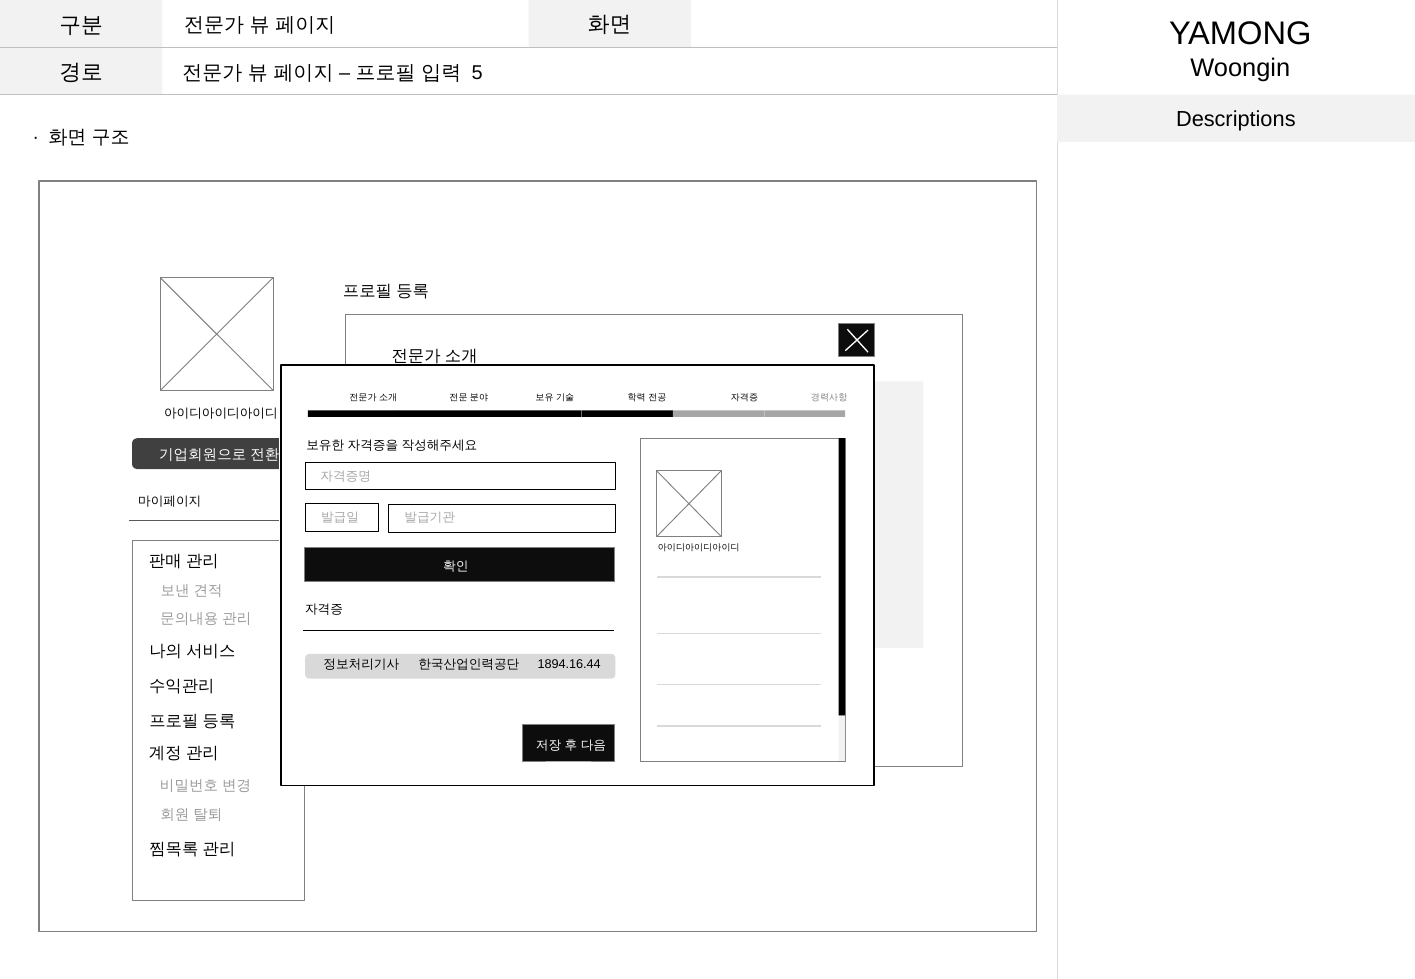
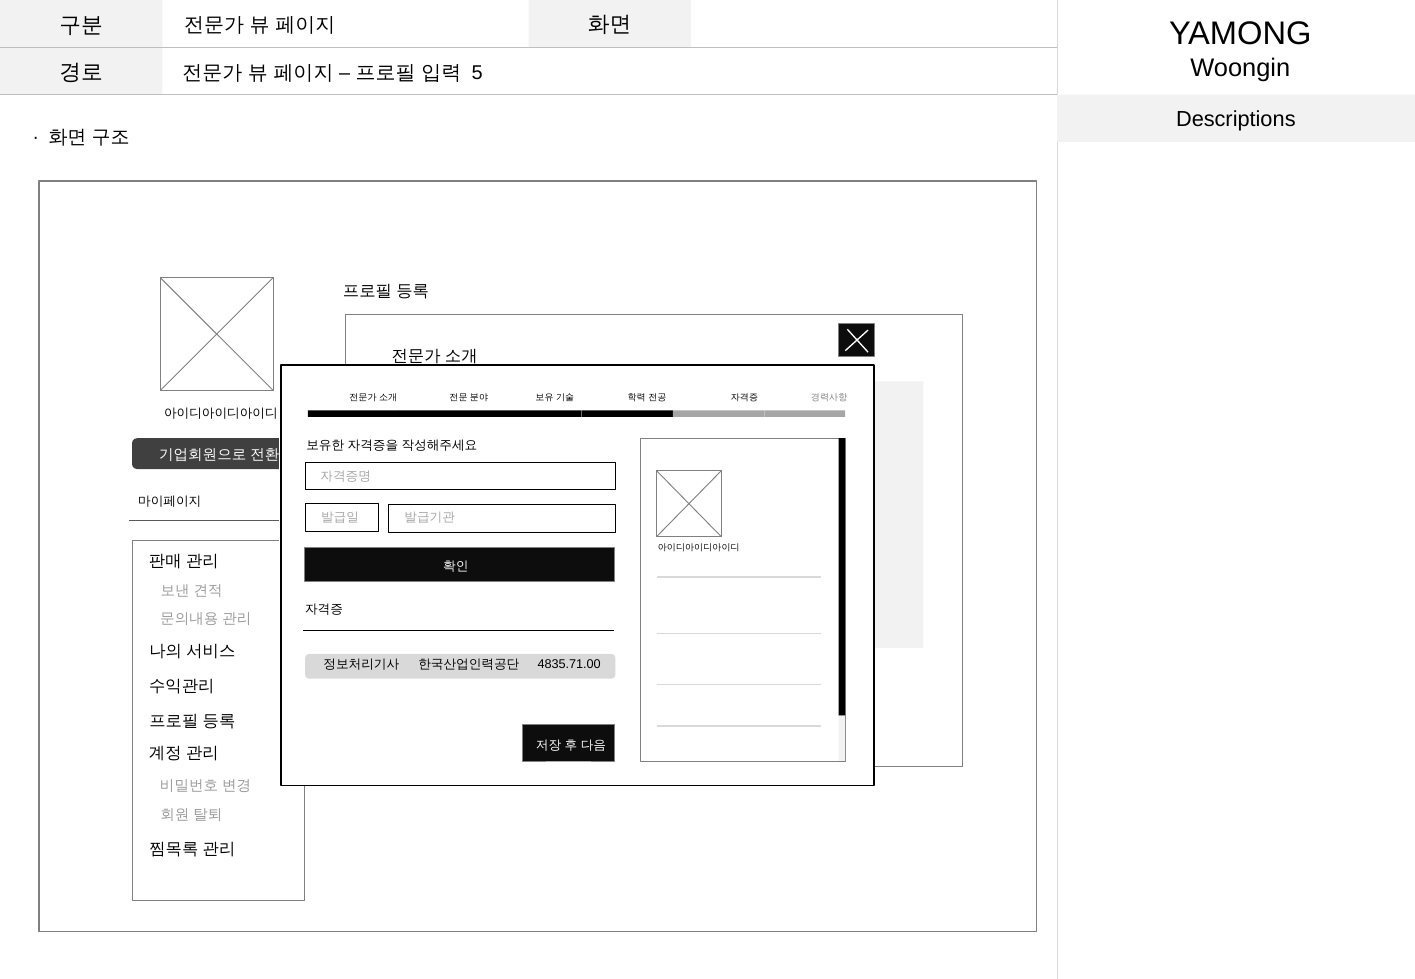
1894.16.44: 1894.16.44 -> 4835.71.00 (569, 665)
